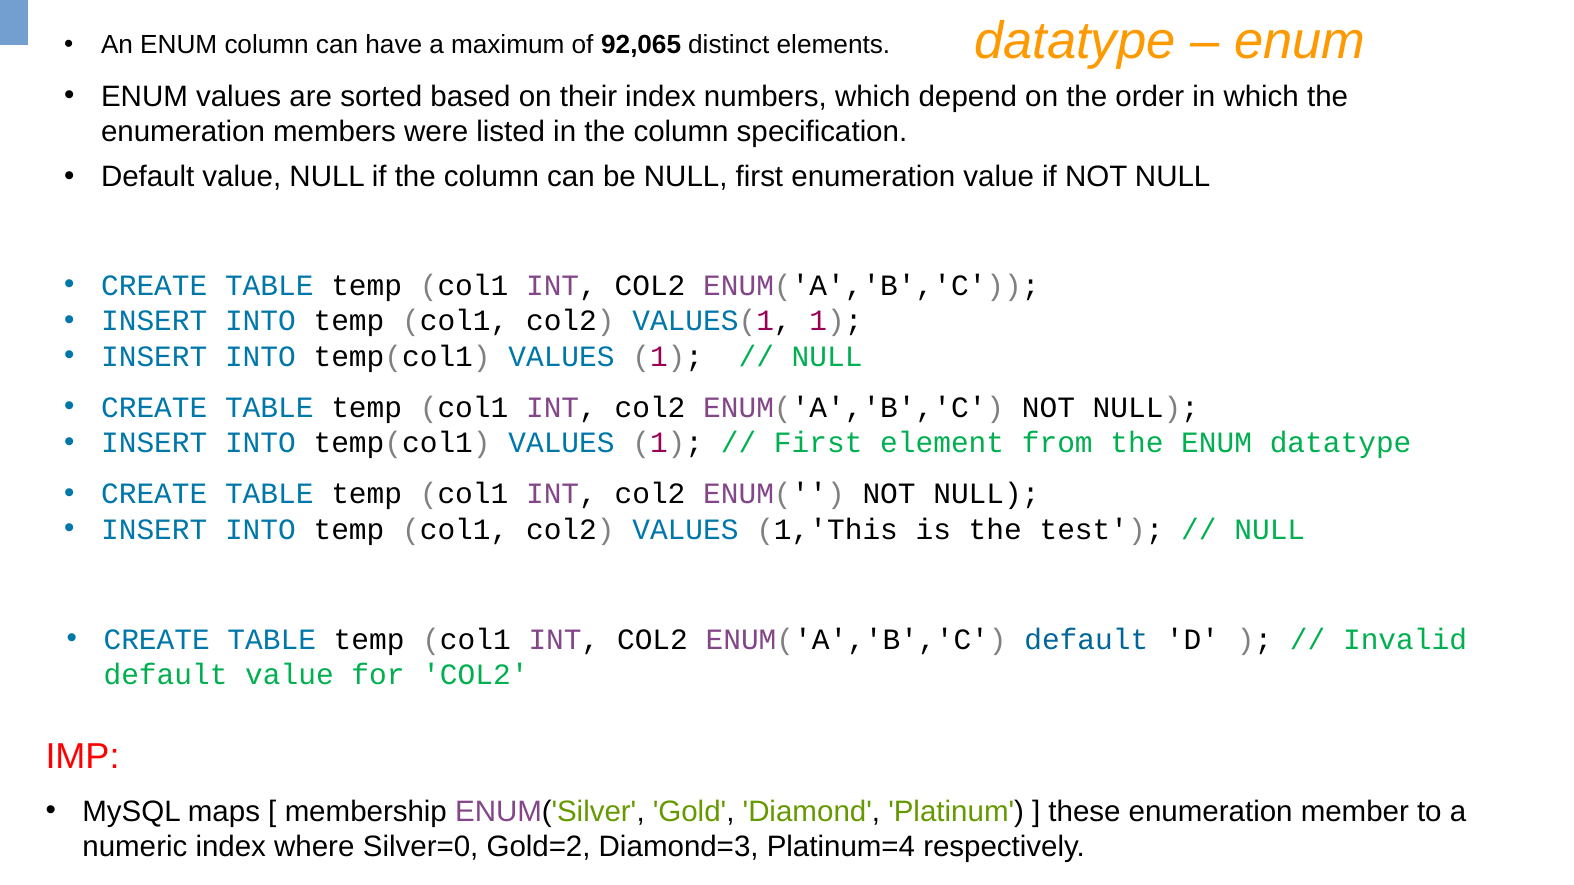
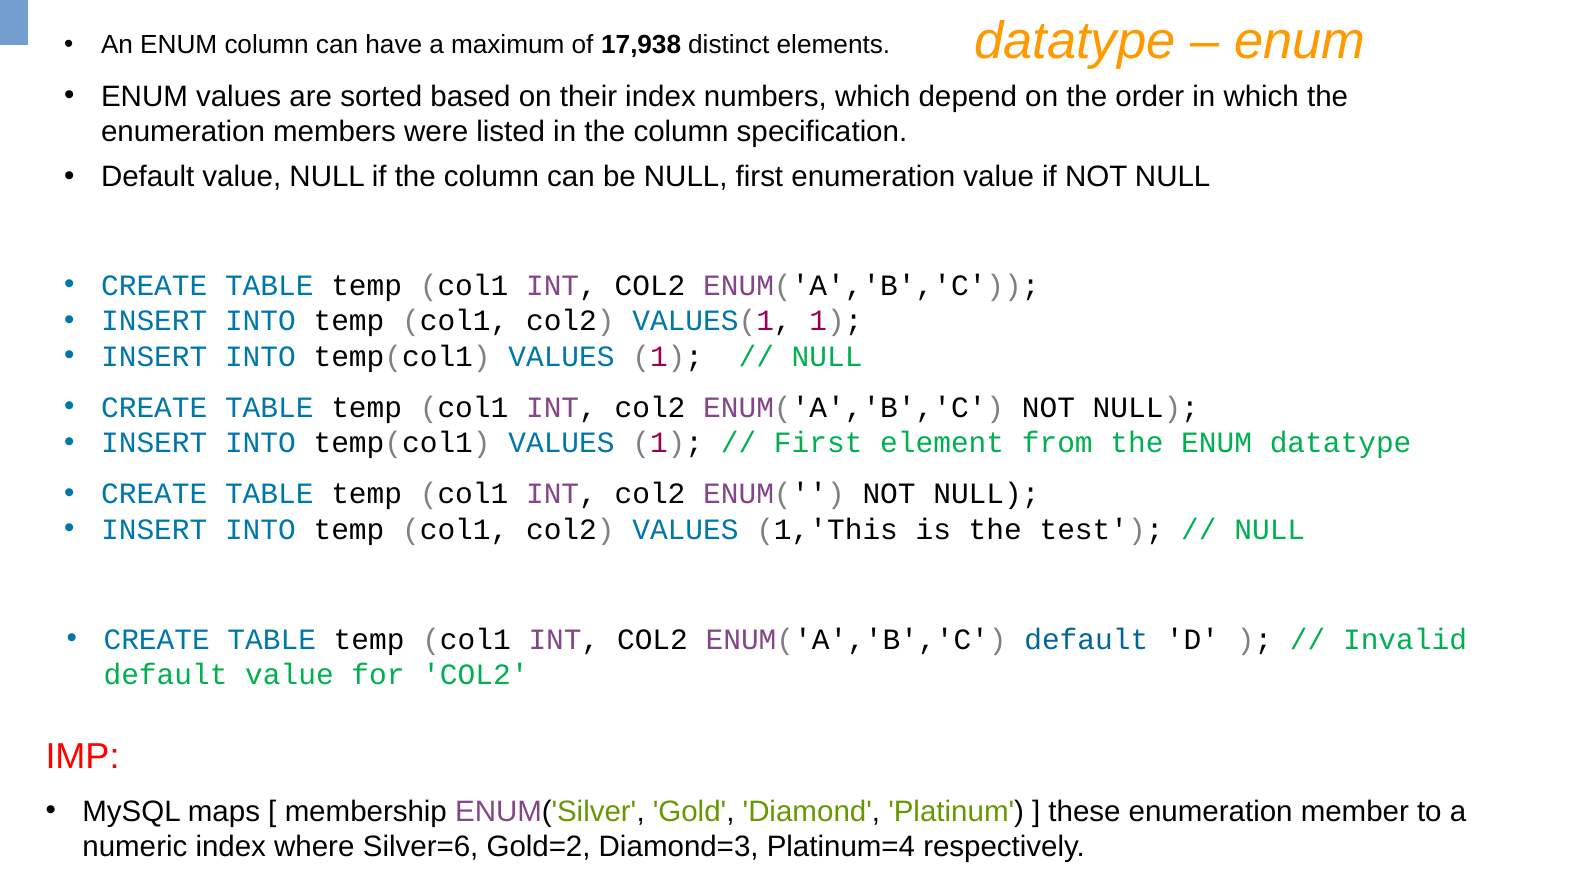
92,065: 92,065 -> 17,938 (641, 45)
Silver=0: Silver=0 -> Silver=6 (421, 847)
